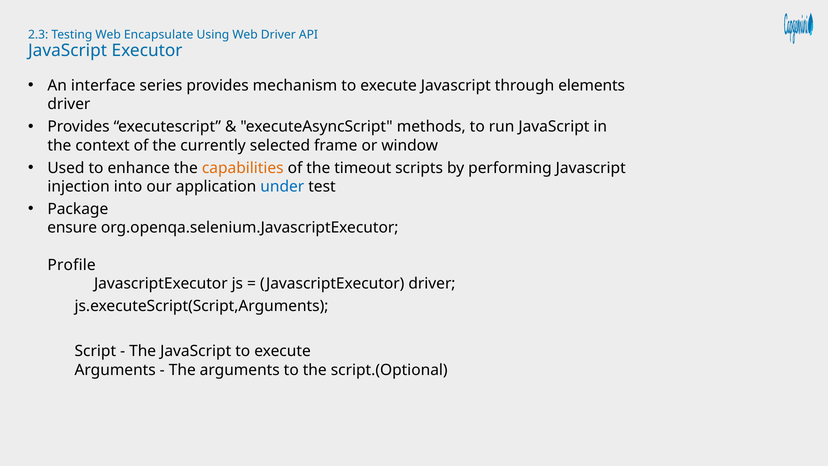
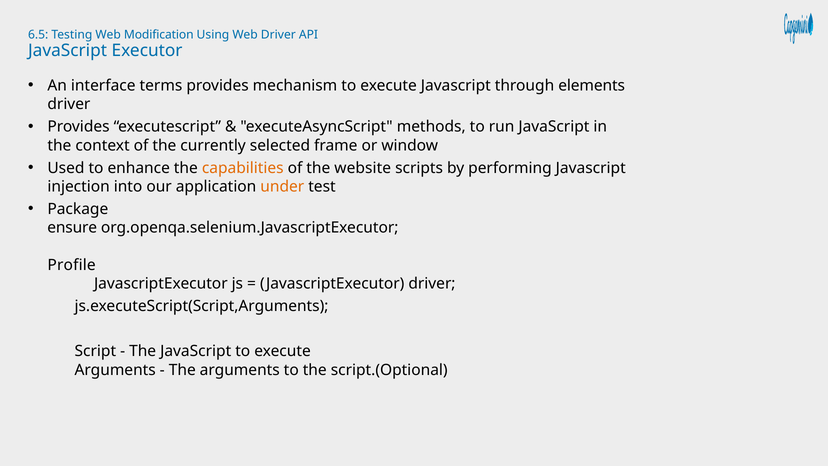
2.3: 2.3 -> 6.5 (38, 35)
Encapsulate: Encapsulate -> Modification (159, 35)
series: series -> terms (161, 86)
timeout: timeout -> website (363, 168)
under colour: blue -> orange (282, 187)
